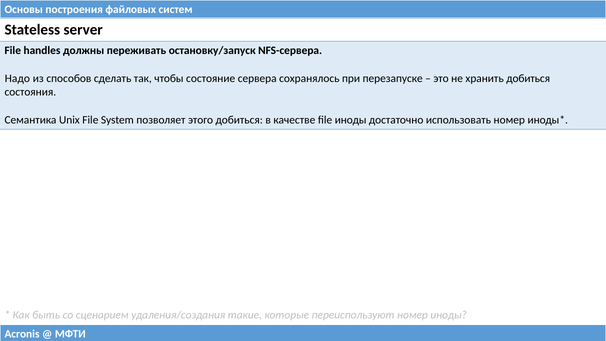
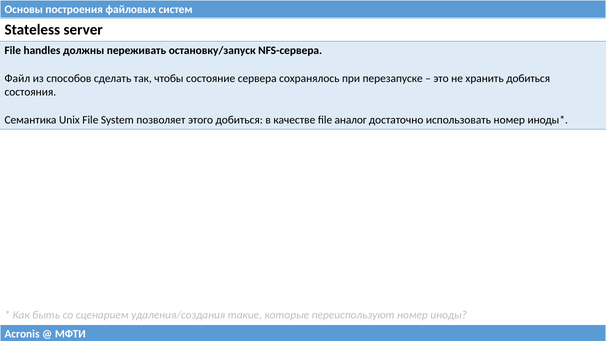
Надо: Надо -> Файл (17, 78)
file иноды: иноды -> аналог (351, 120)
